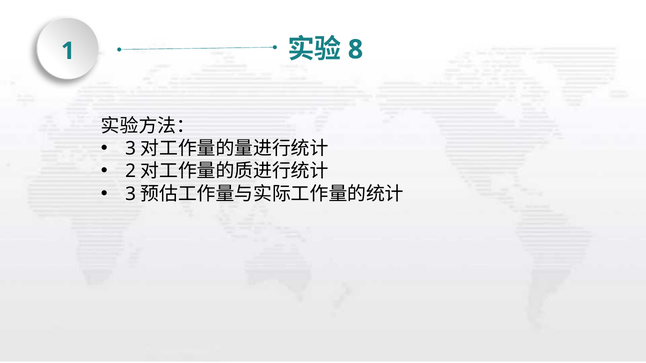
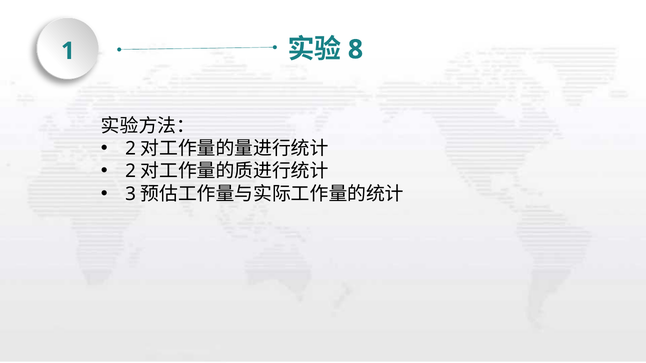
3: 3 -> 2 (131, 149)
